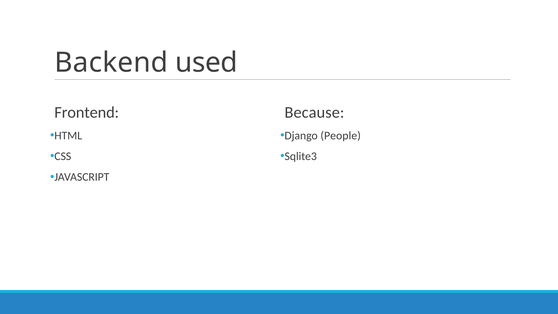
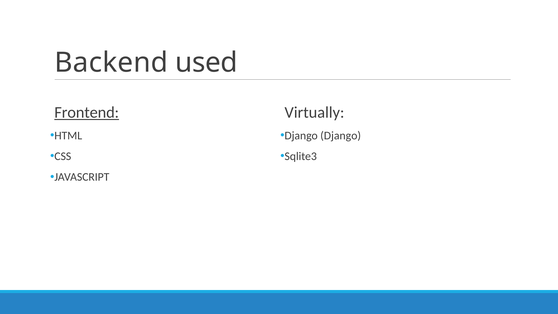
Frontend underline: none -> present (87, 112)
Because: Because -> Virtually (314, 112)
Django People: People -> Django (341, 136)
